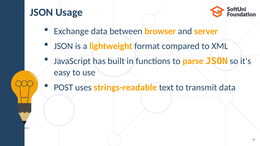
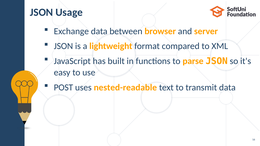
strings-readable: strings-readable -> nested-readable (125, 88)
